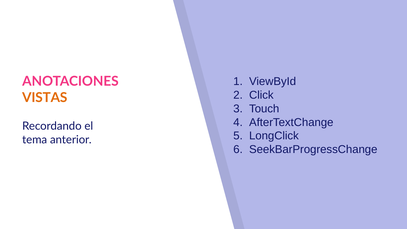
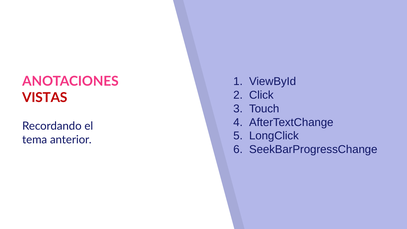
VISTAS colour: orange -> red (45, 98)
